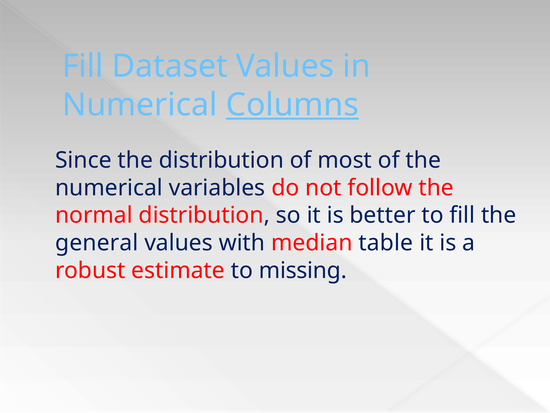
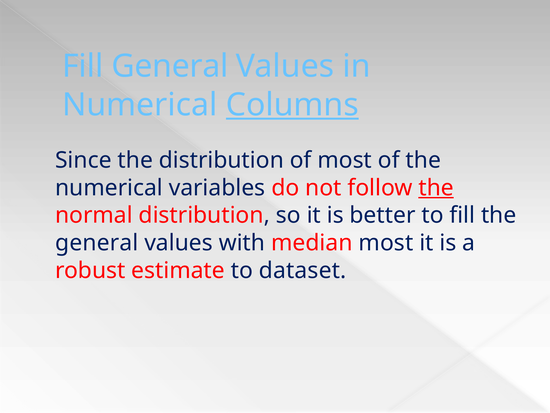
Fill Dataset: Dataset -> General (170, 66)
the underline: none -> present (436, 188)
median table: table -> most (386, 243)
missing: missing -> dataset (303, 270)
